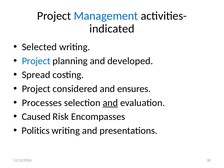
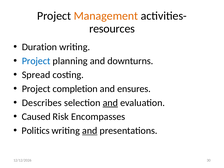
Management colour: blue -> orange (106, 16)
indicated: indicated -> resources (112, 29)
Selected: Selected -> Duration (39, 47)
developed: developed -> downturns (130, 61)
considered: considered -> completion (75, 89)
Processes: Processes -> Describes (42, 103)
and underline: none -> present (90, 131)
